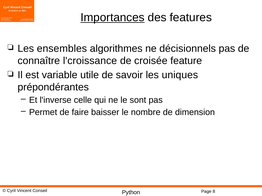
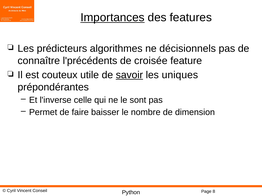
ensembles: ensembles -> prédicteurs (62, 49)
l'croissance: l'croissance -> l'précédents (90, 61)
variable: variable -> couteux (60, 75)
savoir underline: none -> present (129, 75)
